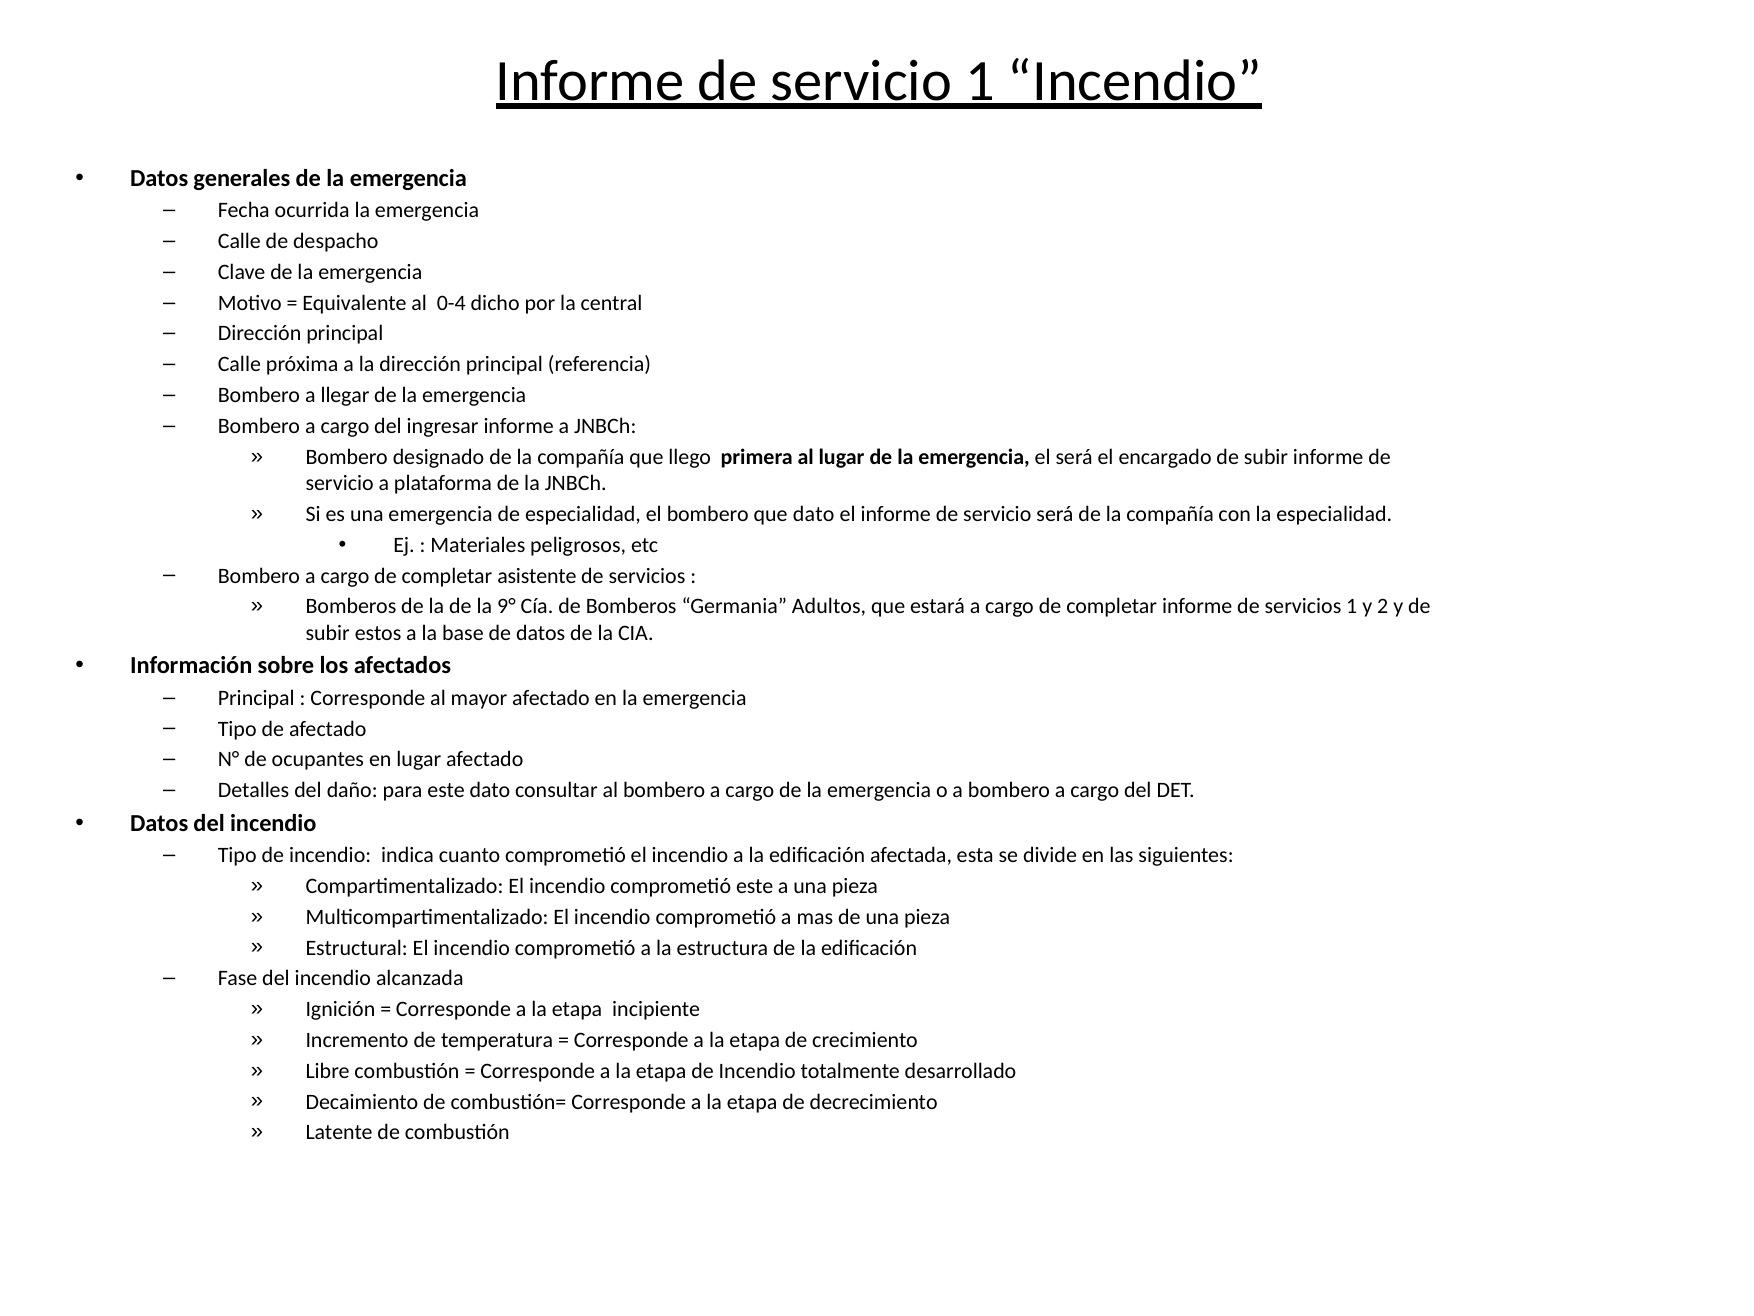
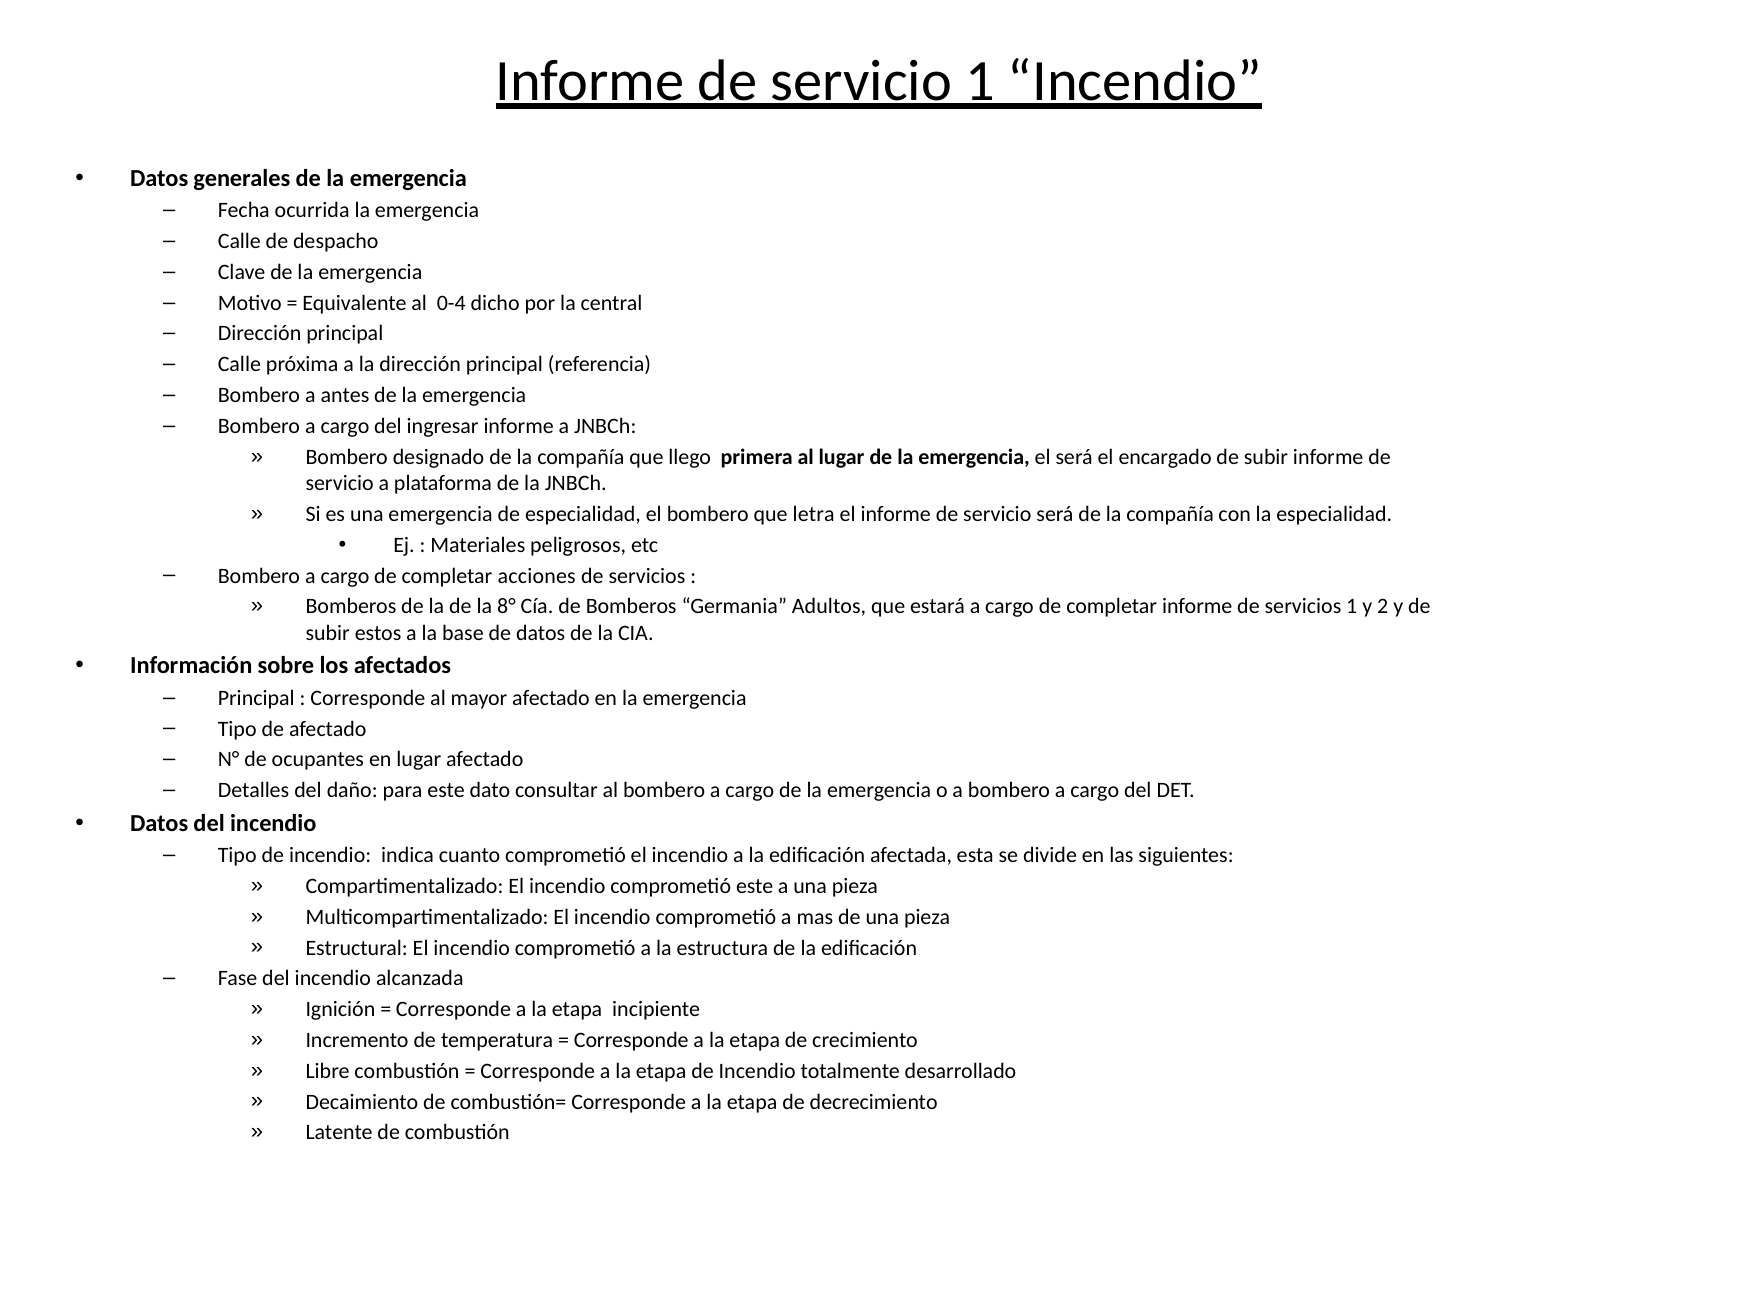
llegar: llegar -> antes (345, 395)
que dato: dato -> letra (814, 514)
asistente: asistente -> acciones (537, 576)
9°: 9° -> 8° (506, 606)
